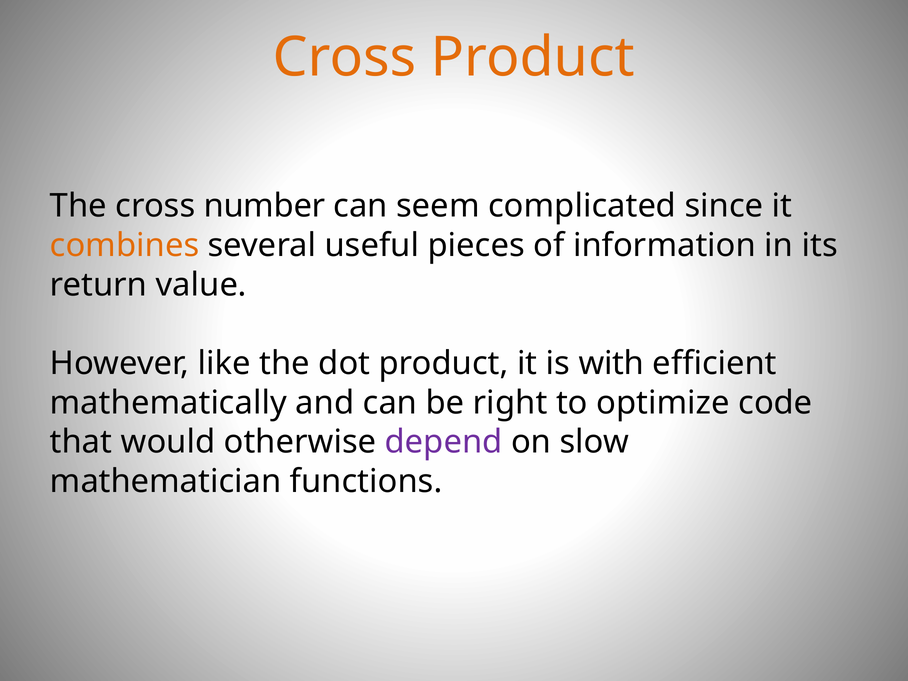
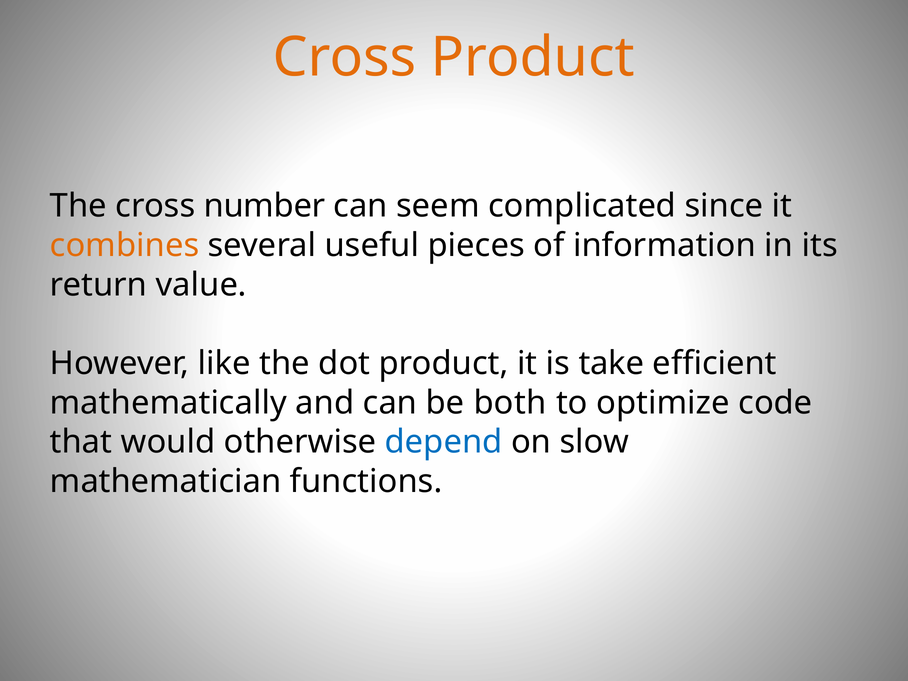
with: with -> take (611, 363)
right: right -> both (510, 403)
depend colour: purple -> blue (444, 442)
